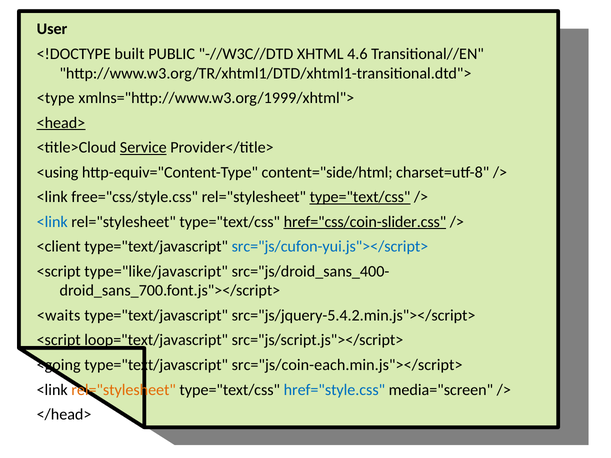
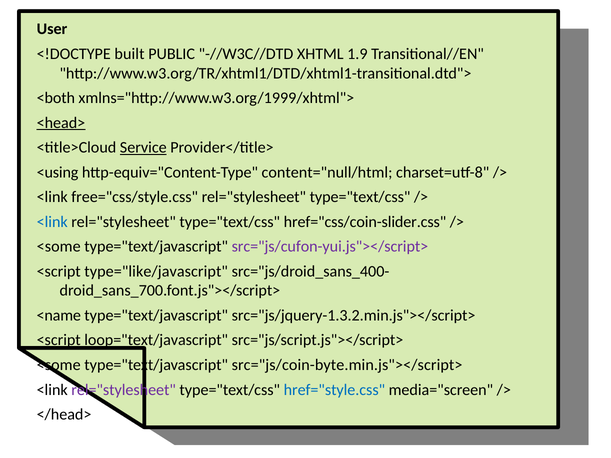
4.6: 4.6 -> 1.9 (357, 54)
<type: <type -> <both (56, 98)
content="side/html: content="side/html -> content="null/html (327, 172)
type="text/css underline: present -> none (360, 197)
href="css/coin-slider.css underline: present -> none (365, 222)
<client: <client -> <some (59, 247)
src="js/cufon-yui.js"></script> colour: blue -> purple (330, 247)
<waits: <waits -> <name (59, 316)
src="js/jquery-5.4.2.min.js"></script>: src="js/jquery-5.4.2.min.js"></script> -> src="js/jquery-1.3.2.min.js"></script> (354, 316)
<going: <going -> <some (59, 365)
src="js/coin-each.min.js"></script>: src="js/coin-each.min.js"></script> -> src="js/coin-byte.min.js"></script> (347, 365)
rel="stylesheet colour: orange -> purple (124, 390)
